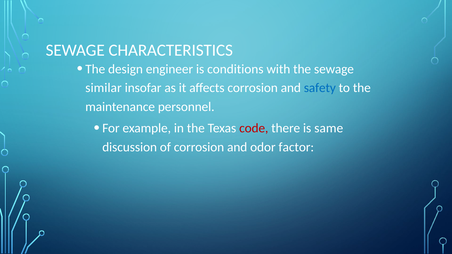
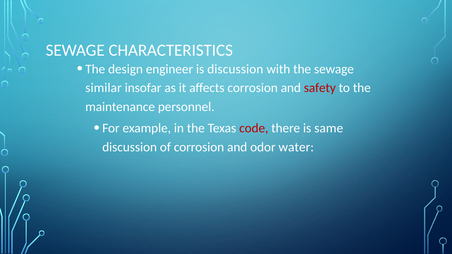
is conditions: conditions -> discussion (235, 69)
safety colour: blue -> red (320, 88)
factor: factor -> water (296, 147)
